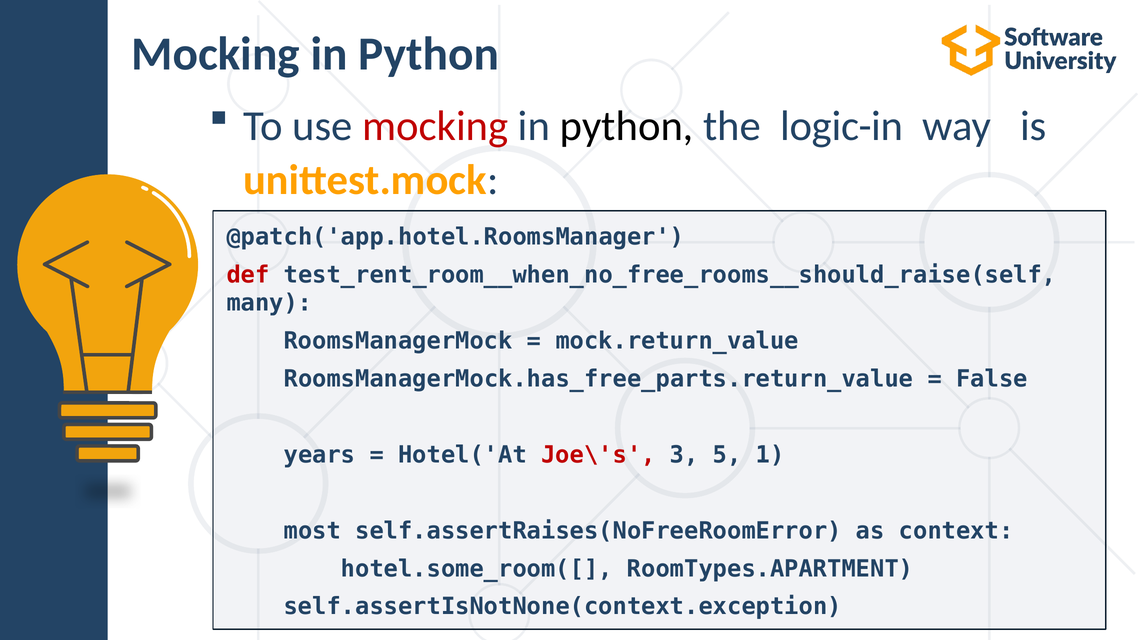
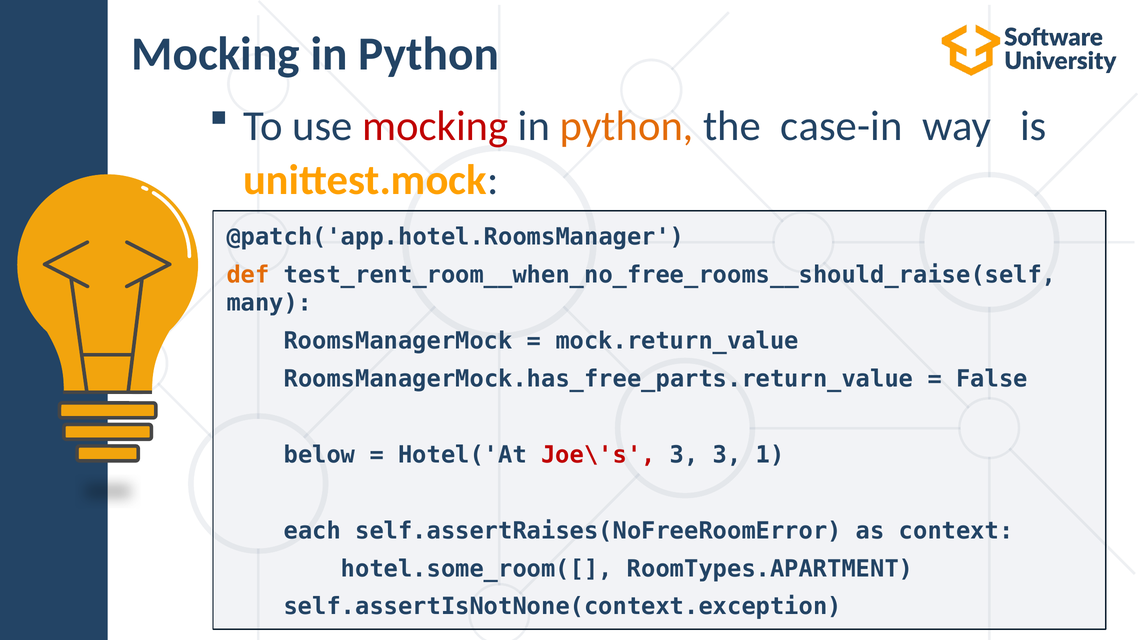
python colour: black -> orange (627, 126)
logic-in: logic-in -> case-in (842, 126)
def colour: red -> orange (248, 275)
years: years -> below (319, 455)
3 5: 5 -> 3 (727, 455)
most: most -> each (312, 531)
